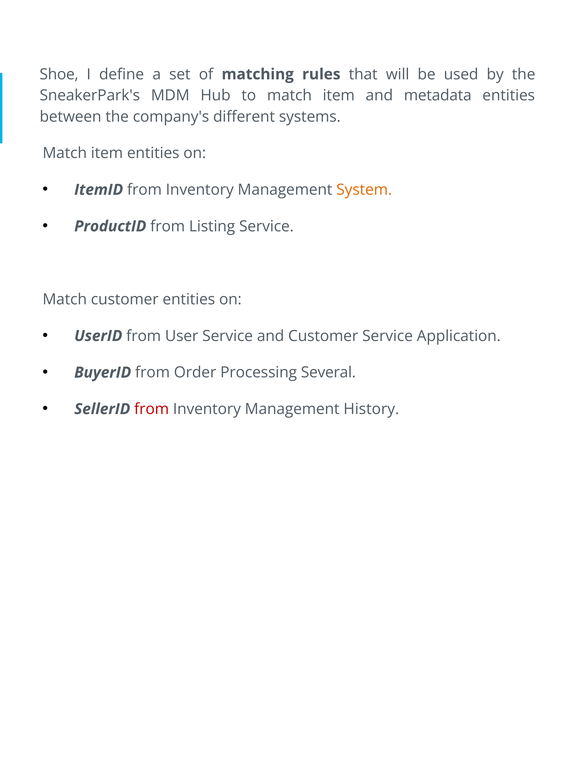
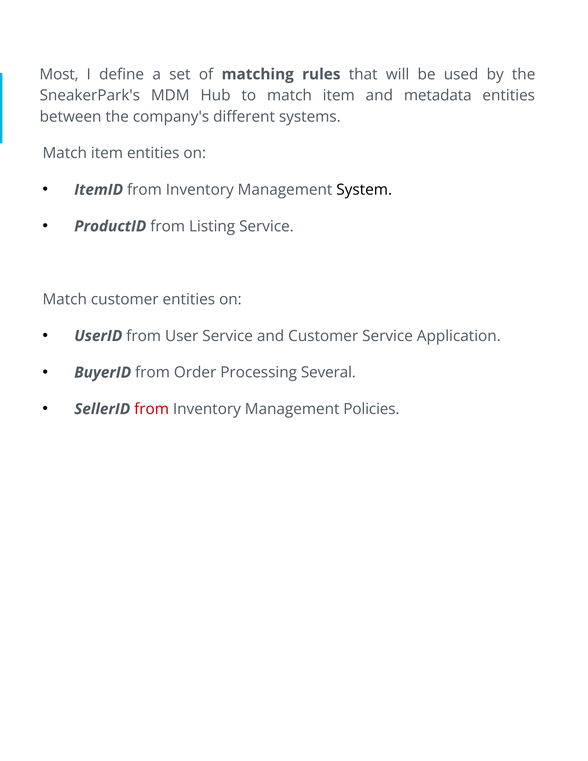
Shoe: Shoe -> Most (59, 74)
System colour: orange -> black (364, 190)
History: History -> Policies (371, 409)
